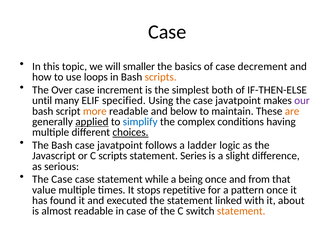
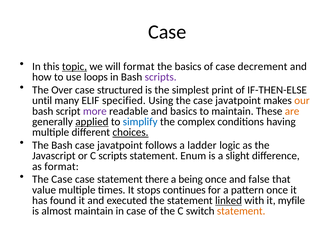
topic underline: none -> present (74, 66)
will smaller: smaller -> format (139, 66)
scripts colour: orange -> purple (161, 77)
increment: increment -> structured (120, 90)
both: both -> print (222, 90)
our colour: purple -> orange (302, 100)
more colour: orange -> purple (95, 111)
and below: below -> basics (184, 111)
Series: Series -> Enum (193, 156)
as serious: serious -> format (62, 166)
while: while -> there (157, 179)
from: from -> false (259, 179)
repetitive: repetitive -> continues (184, 190)
linked underline: none -> present (229, 200)
about: about -> myfile (291, 200)
almost readable: readable -> maintain (94, 211)
